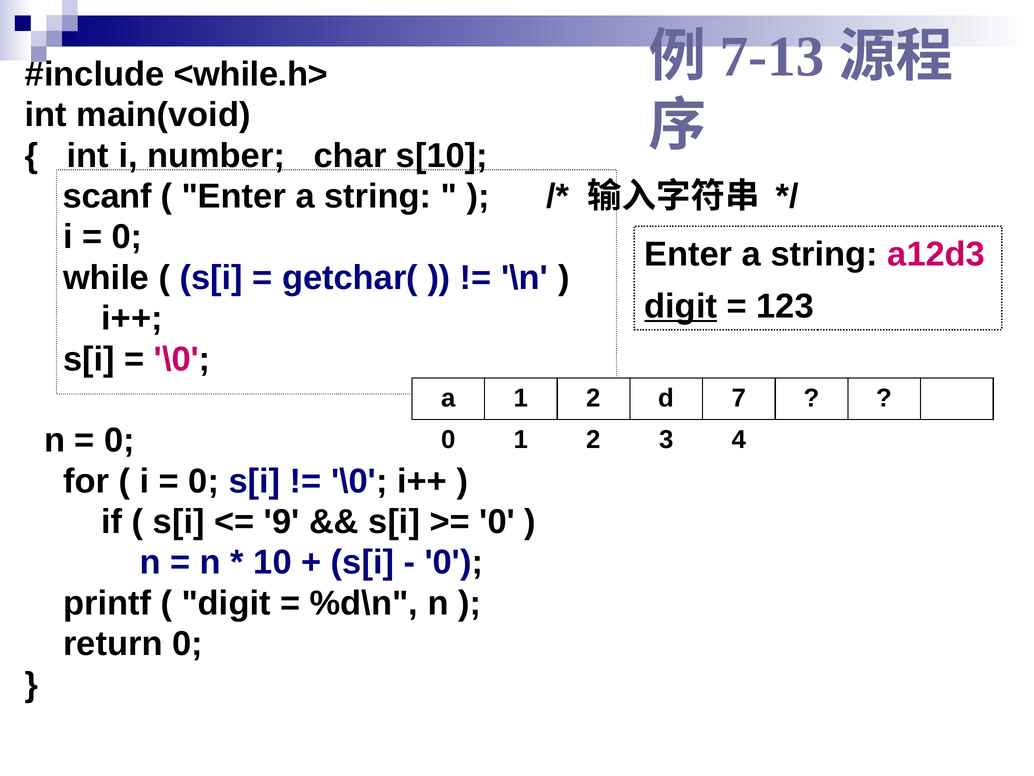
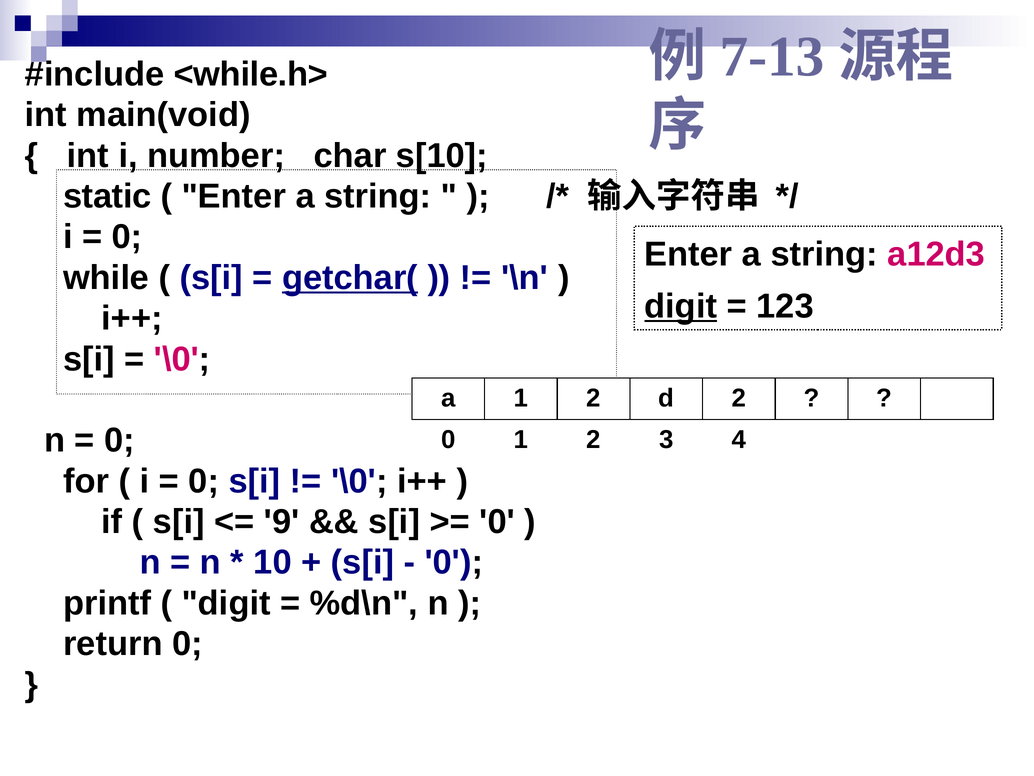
scanf: scanf -> static (107, 196)
getchar( underline: none -> present (350, 278)
d 7: 7 -> 2 (739, 398)
